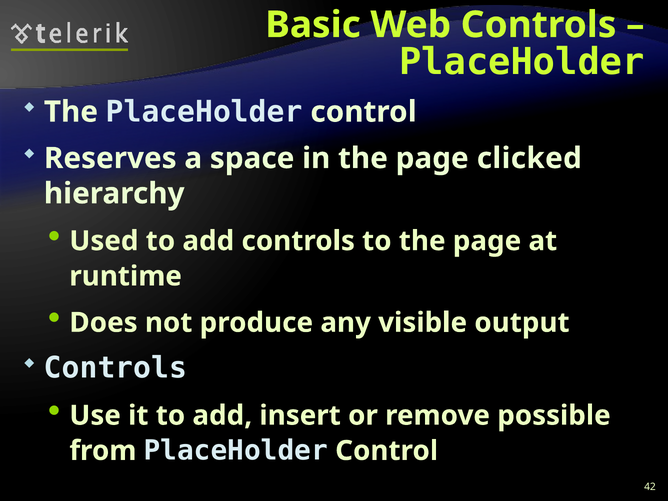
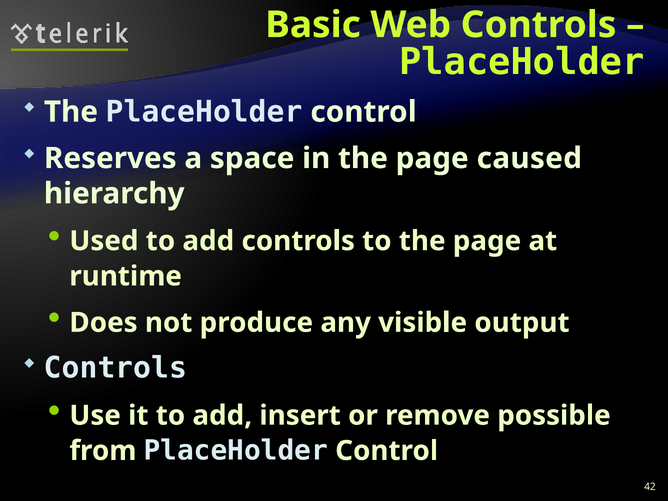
clicked: clicked -> caused (529, 158)
